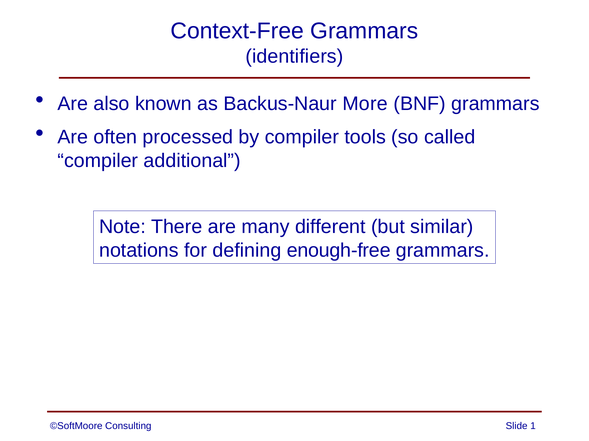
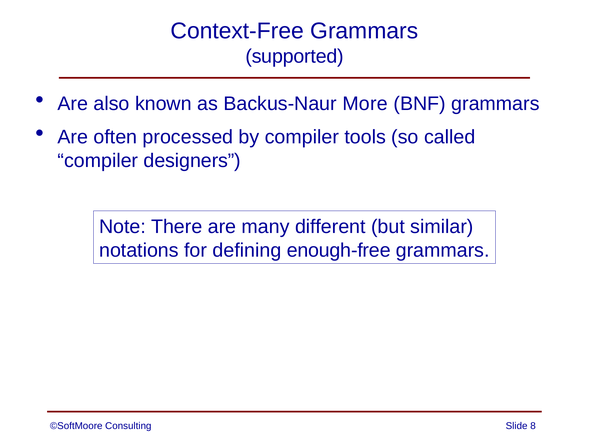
identifiers: identifiers -> supported (295, 56)
additional: additional -> designers (192, 161)
1: 1 -> 8 (533, 427)
